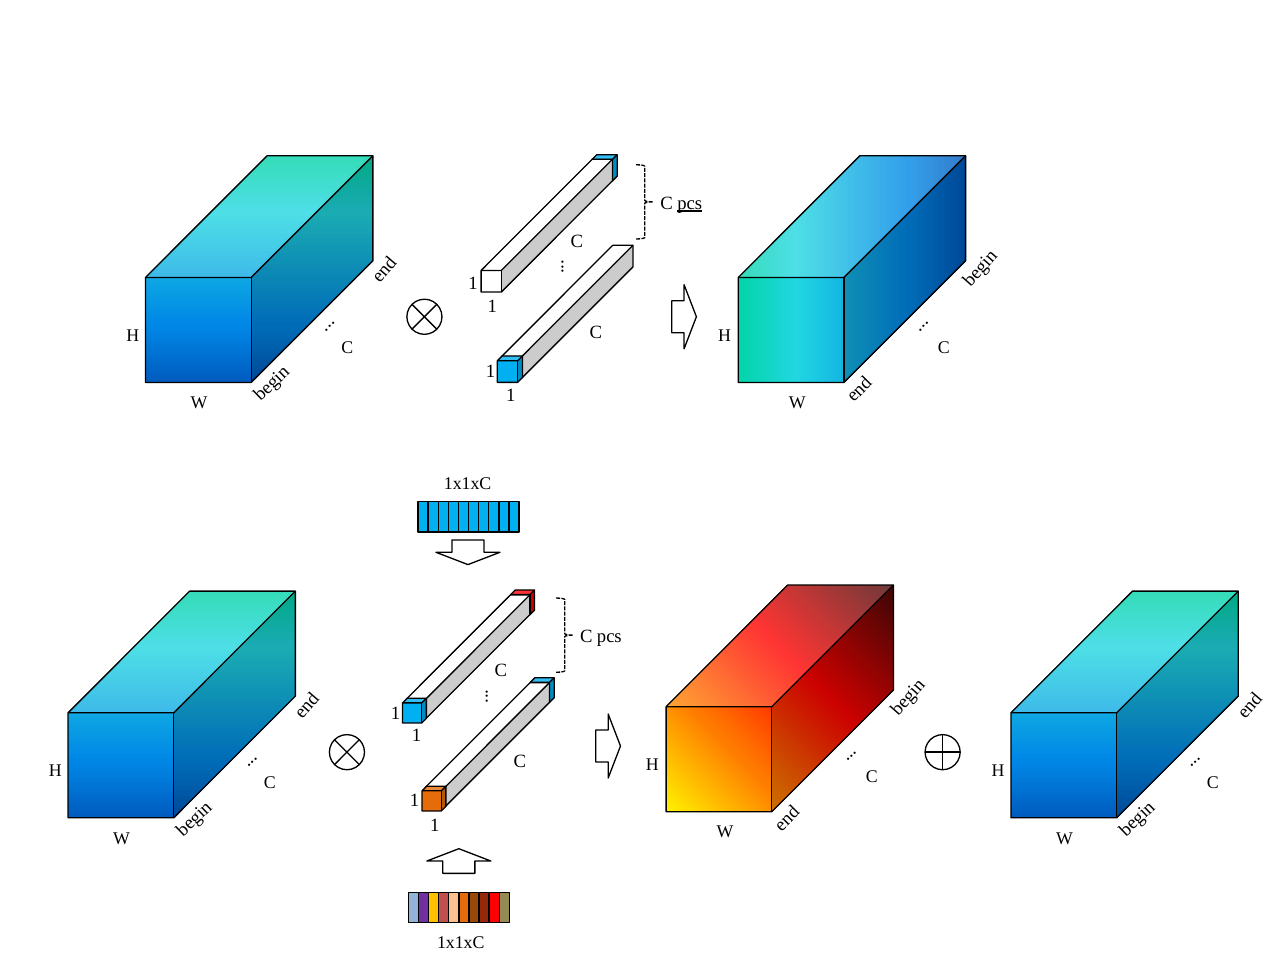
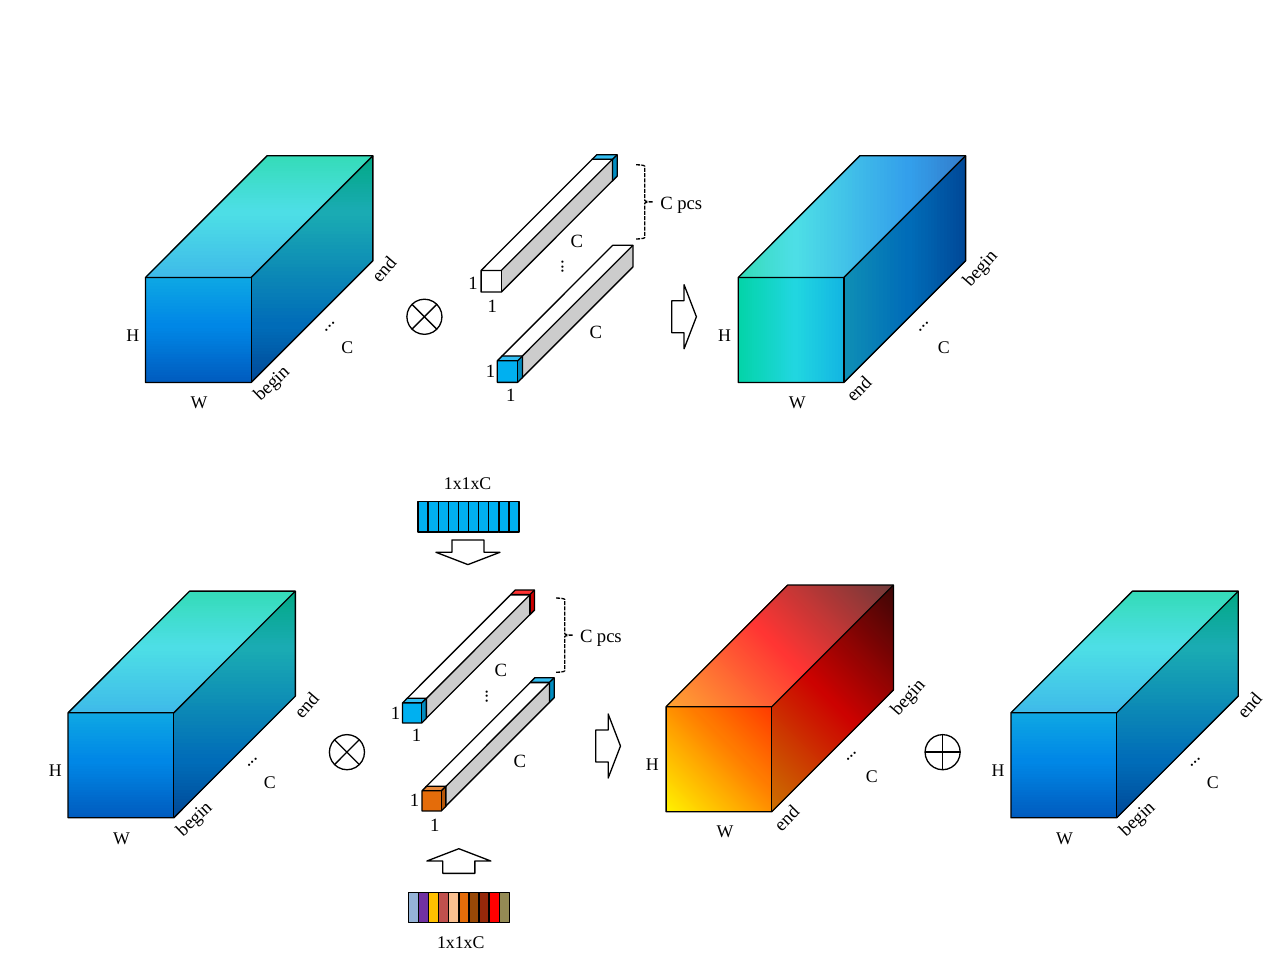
pcs underline: present -> none (690, 203)
